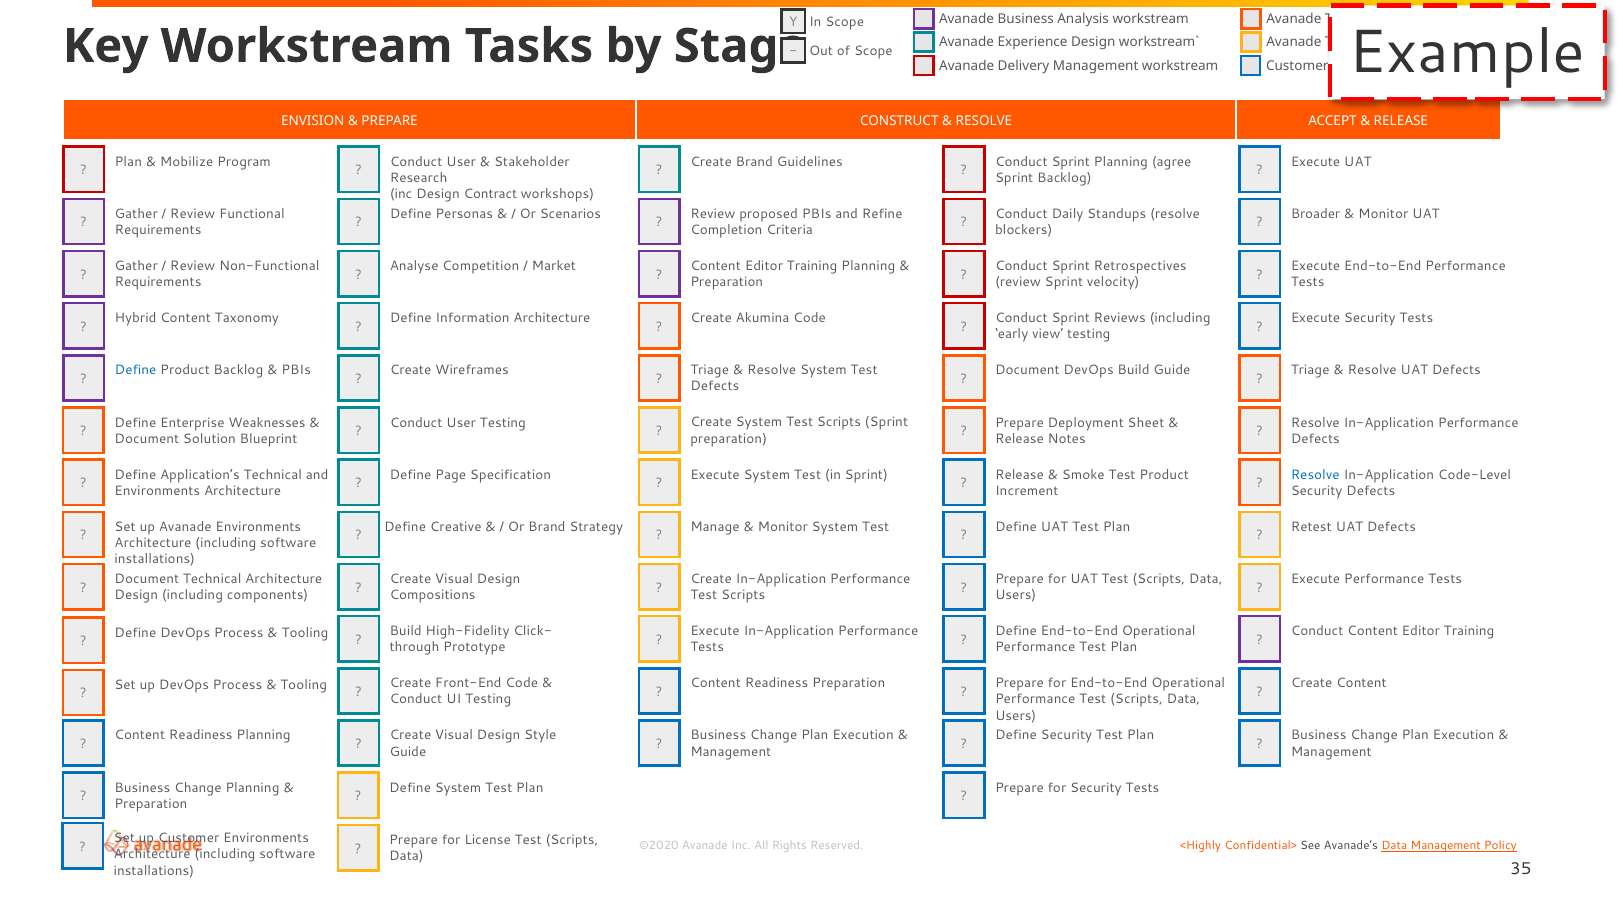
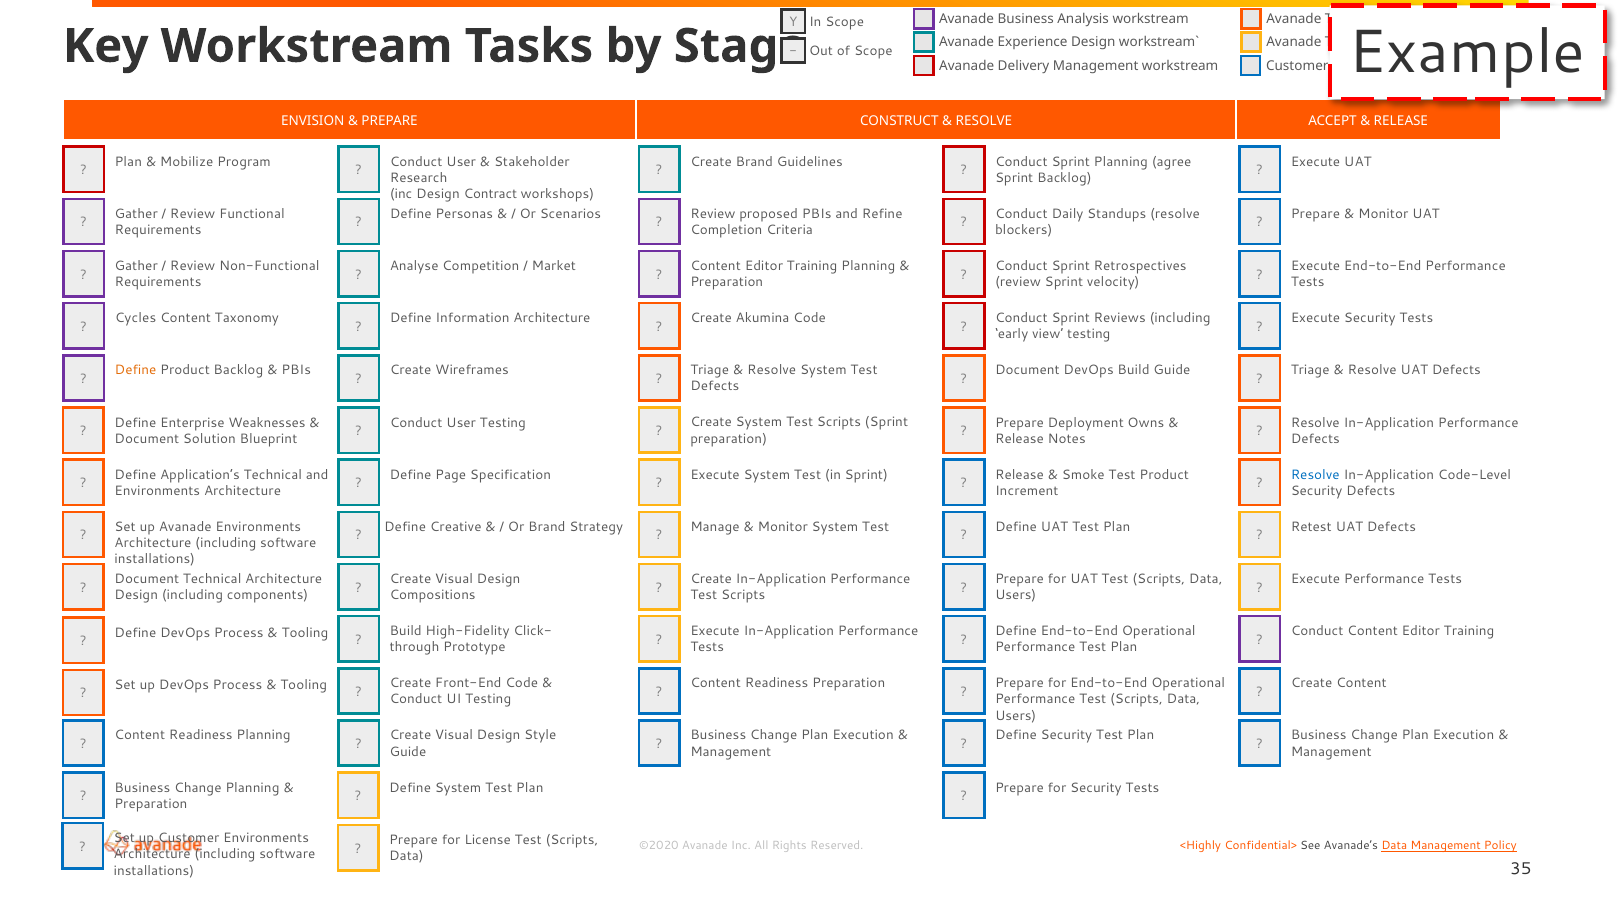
Broader: Broader -> Prepare (1315, 214)
Hybrid: Hybrid -> Cycles (136, 318)
Define colour: blue -> orange (136, 370)
Sheet: Sheet -> Owns (1146, 423)
